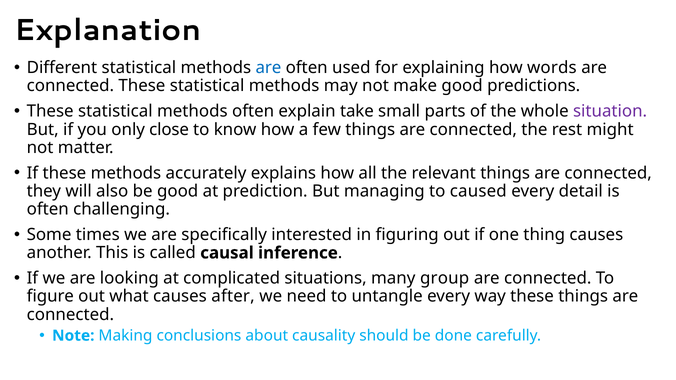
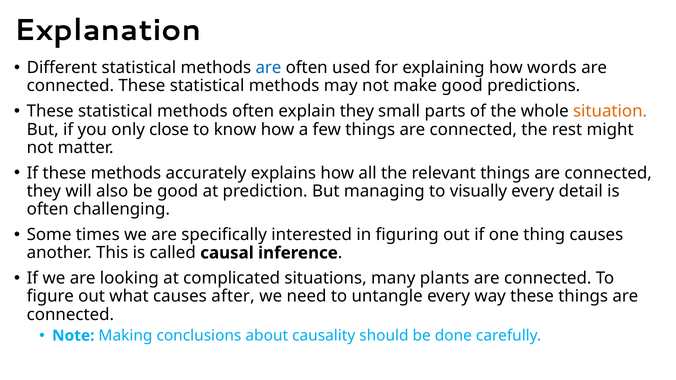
explain take: take -> they (357, 111)
situation colour: purple -> orange (610, 111)
caused: caused -> visually (478, 191)
group: group -> plants (445, 278)
